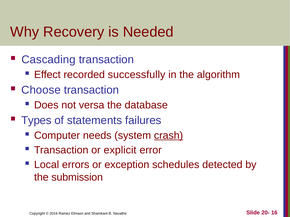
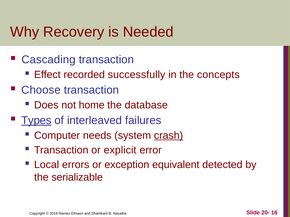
algorithm: algorithm -> concepts (218, 75)
versa: versa -> home (92, 105)
Types underline: none -> present (36, 121)
statements: statements -> interleaved (95, 121)
schedules: schedules -> equivalent (176, 165)
submission: submission -> serializable (77, 178)
